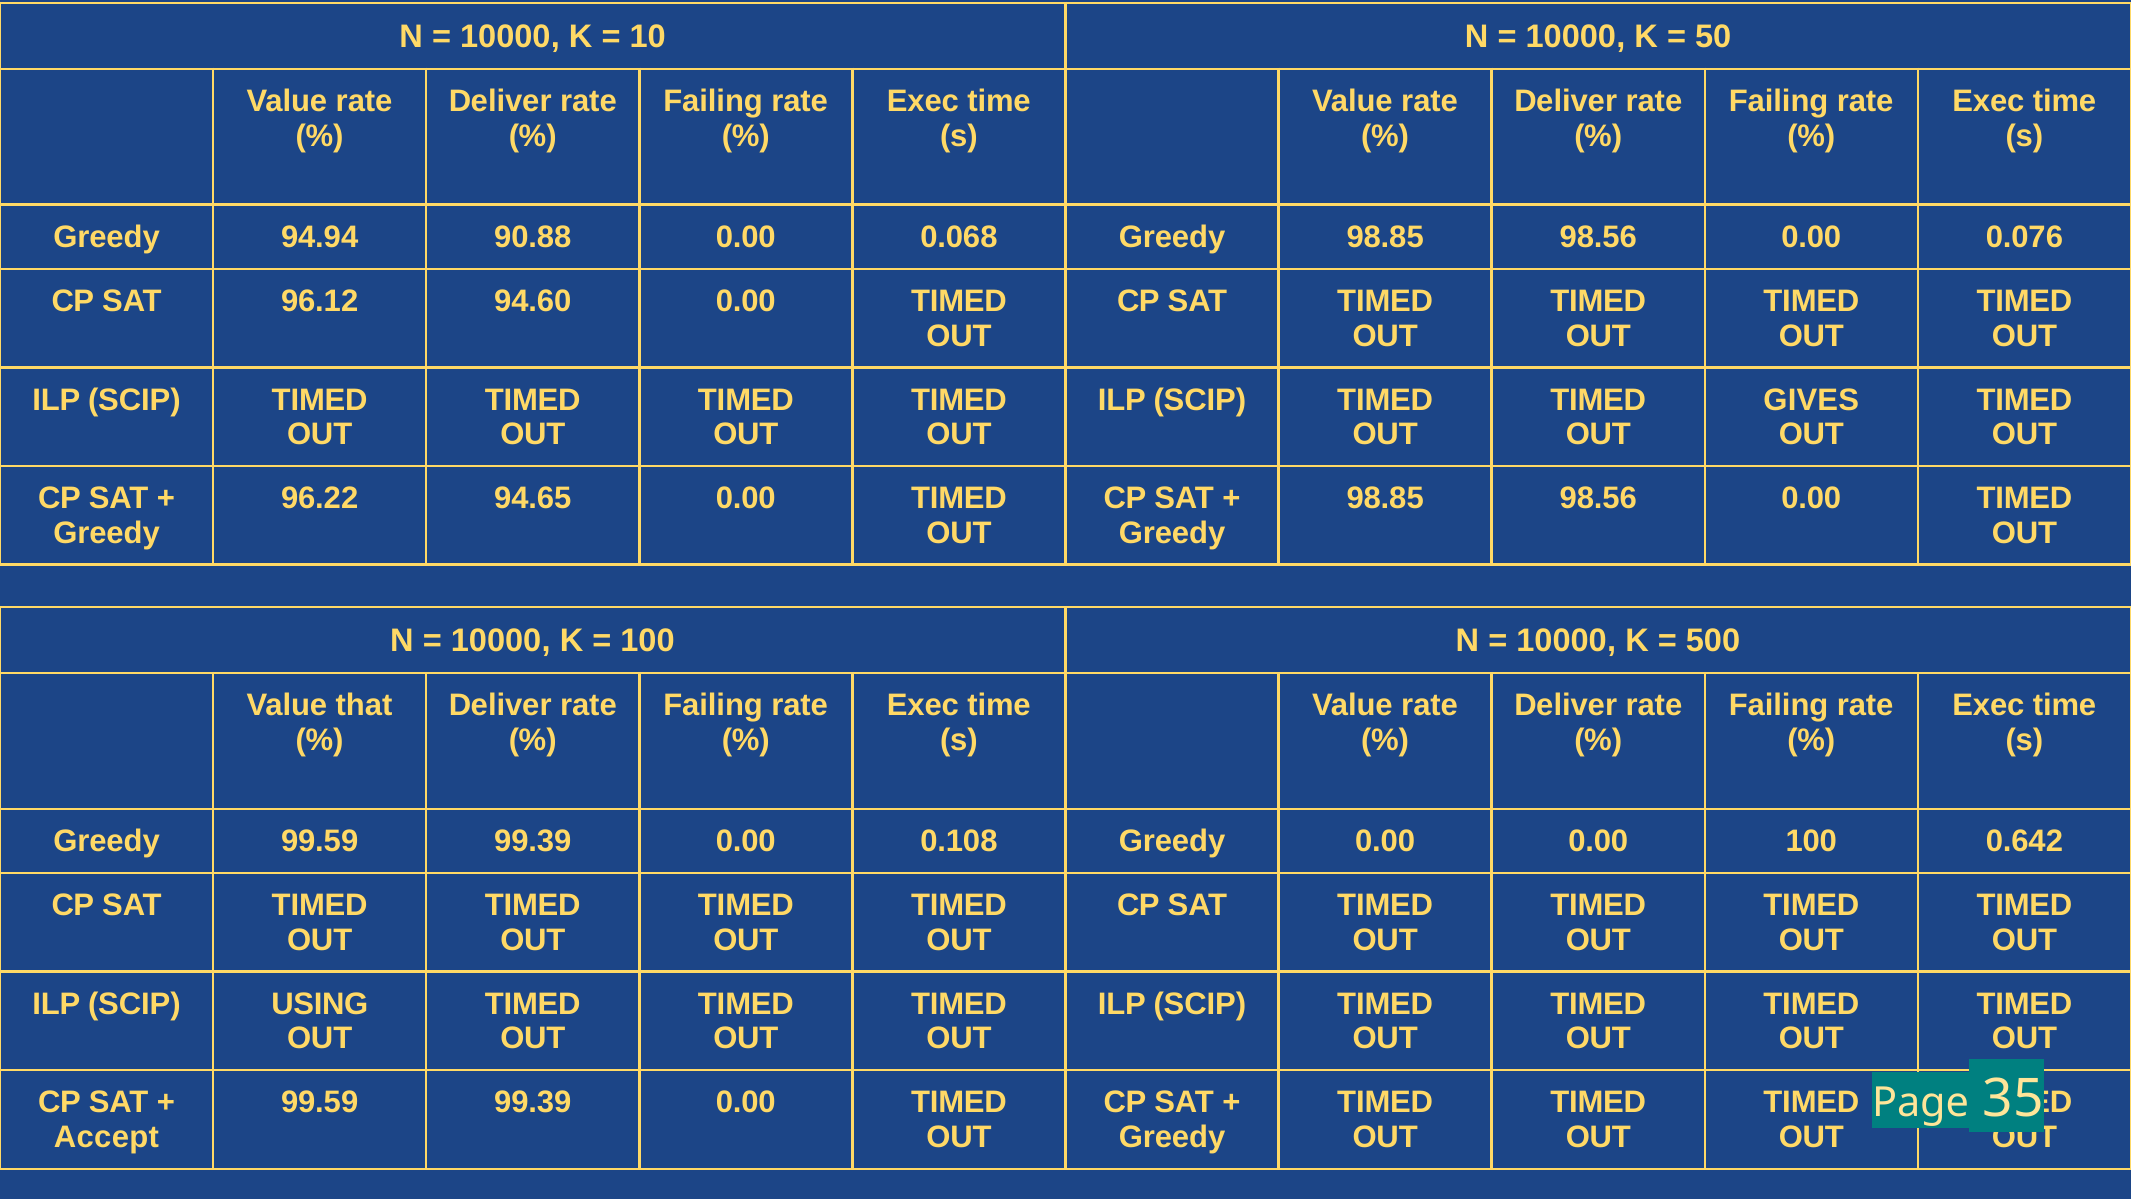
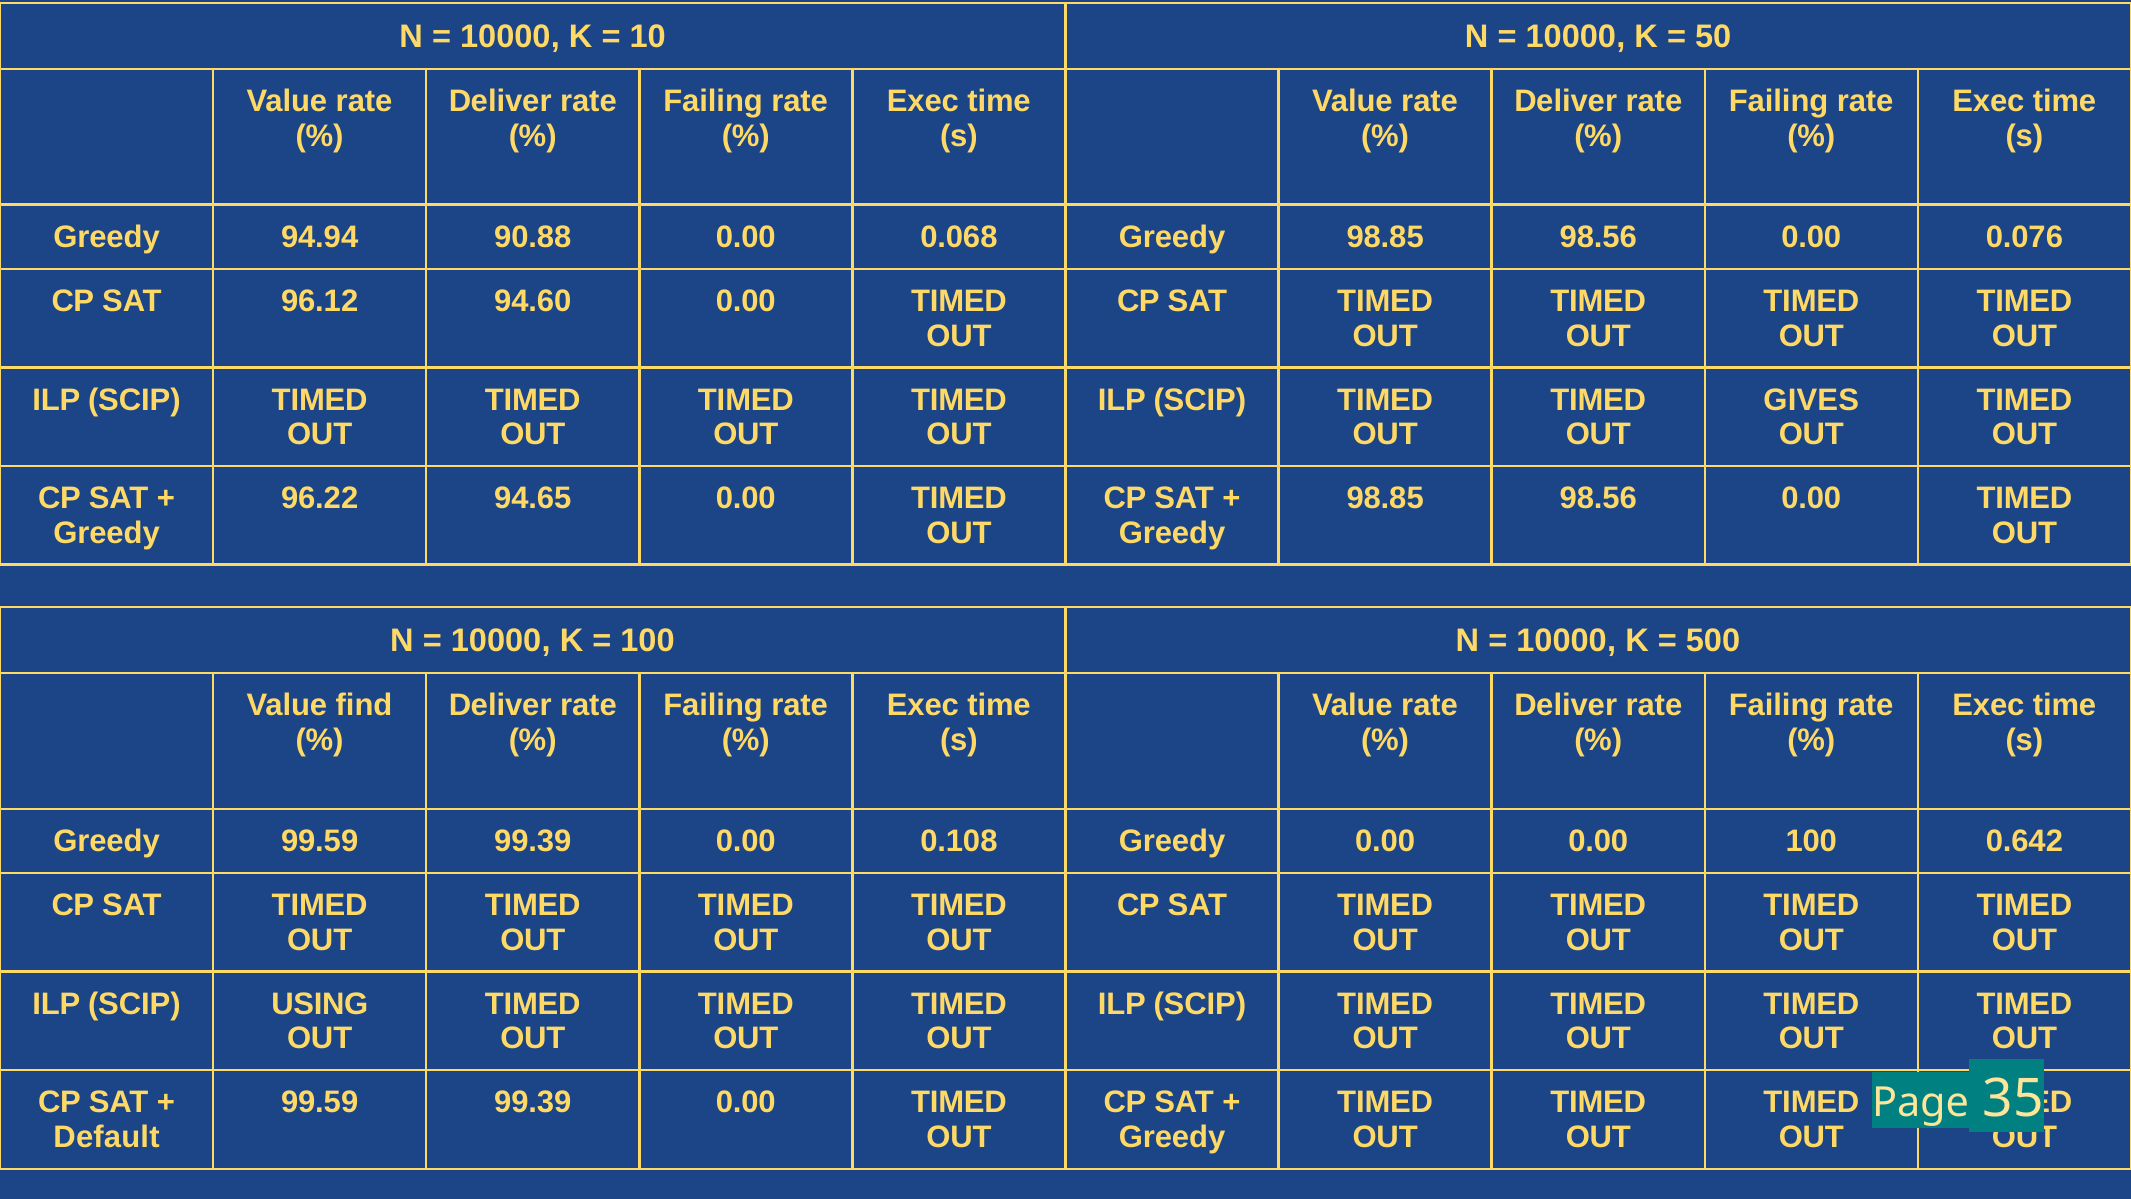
that: that -> find (364, 705)
Accept: Accept -> Default (107, 1137)
